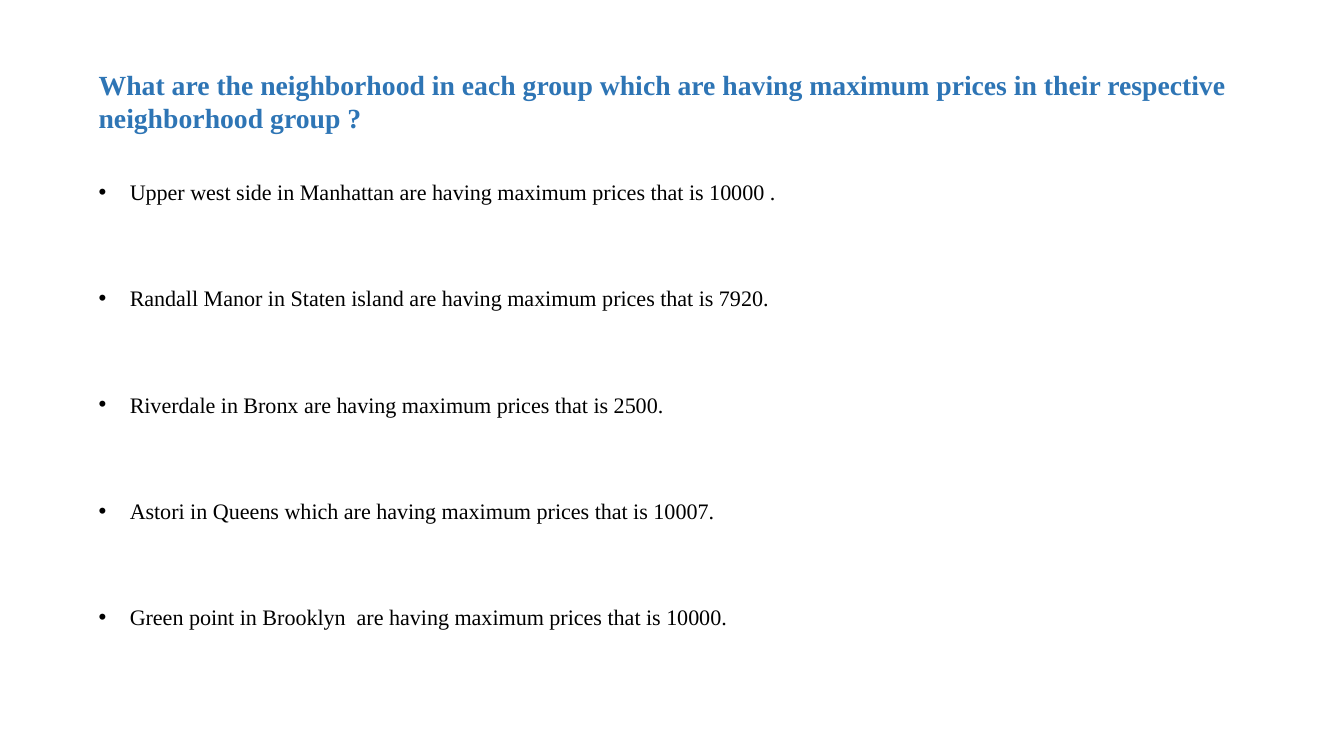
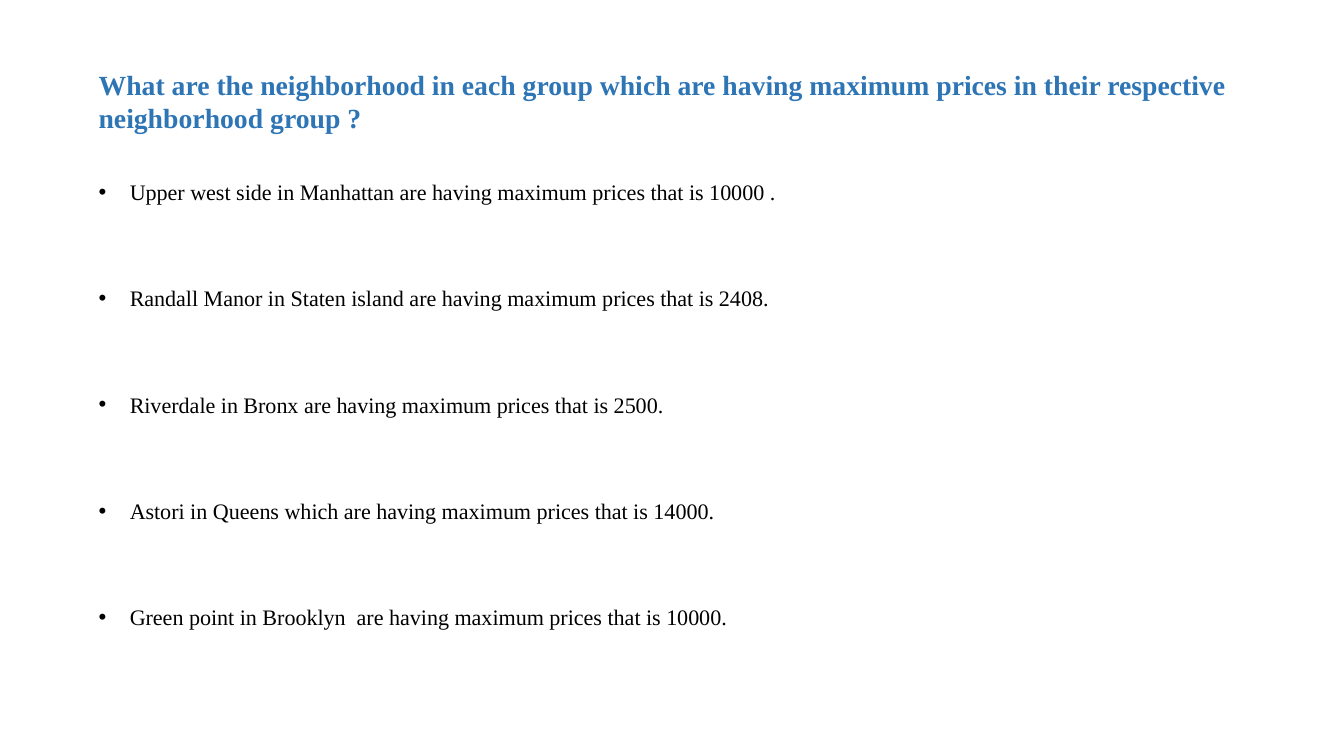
7920: 7920 -> 2408 (744, 300)
10007: 10007 -> 14000 (684, 512)
